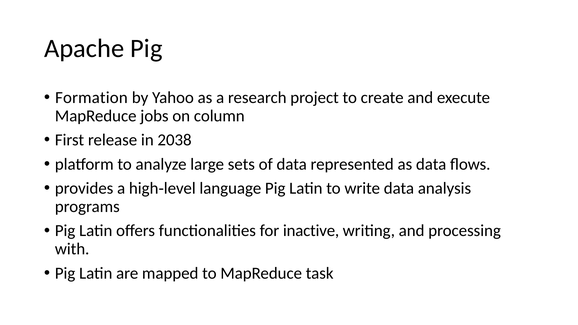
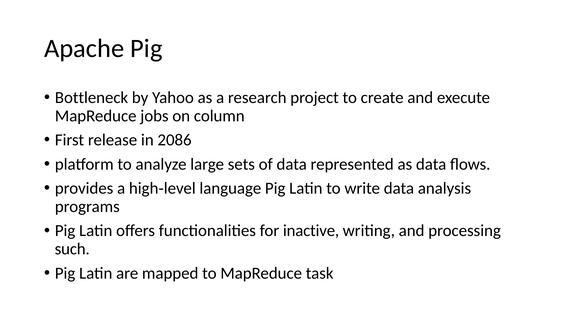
Formation: Formation -> Bottleneck (92, 98)
2038: 2038 -> 2086 (175, 140)
with: with -> such (72, 249)
